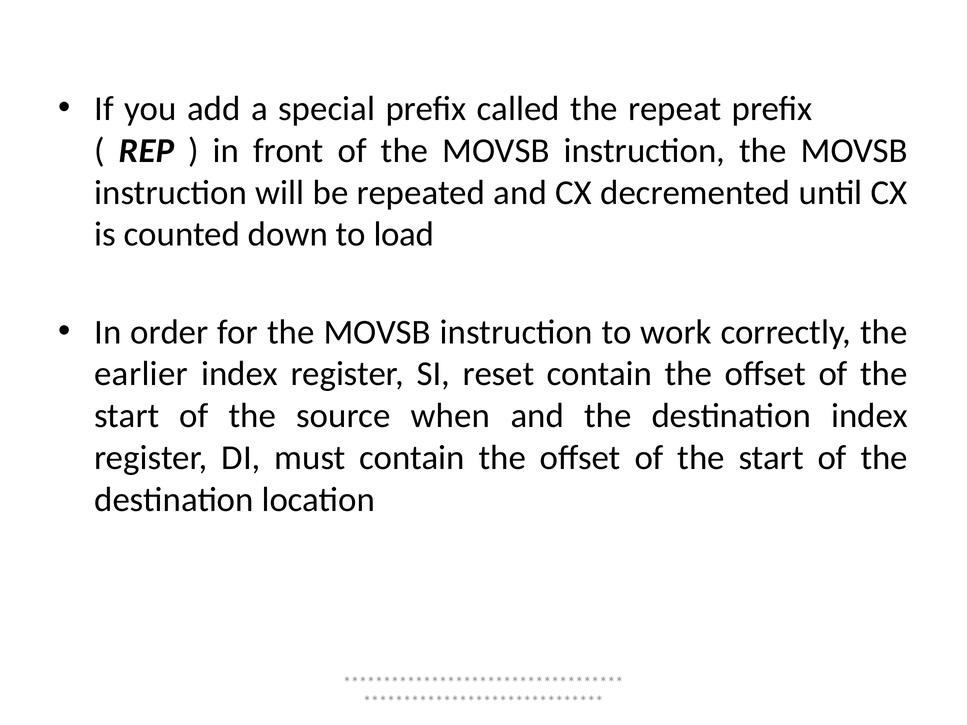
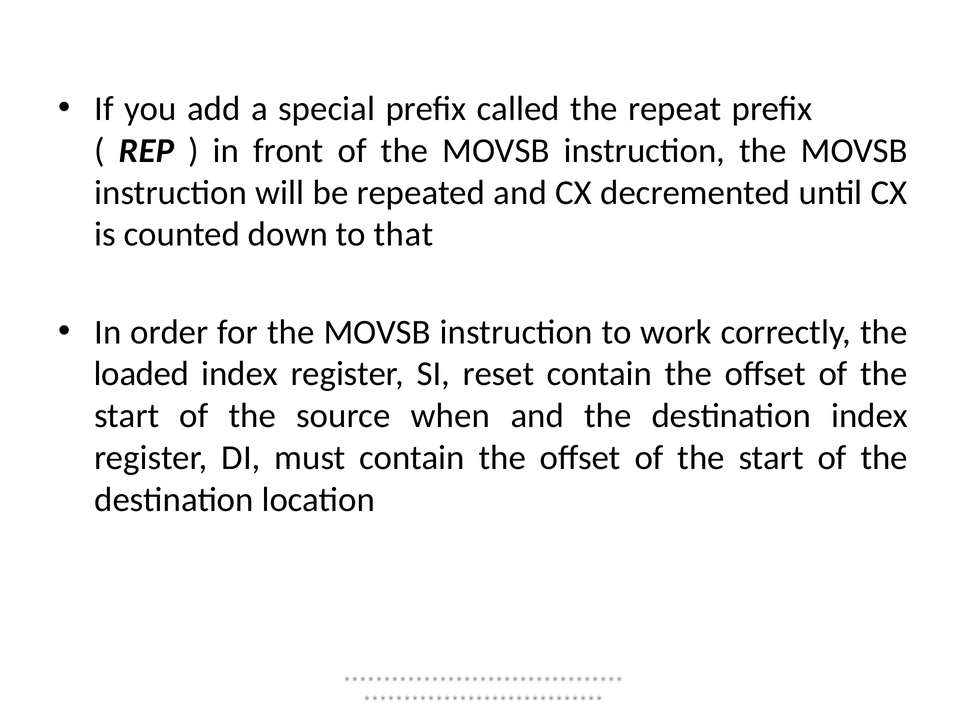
load: load -> that (404, 234)
earlier: earlier -> loaded (142, 374)
